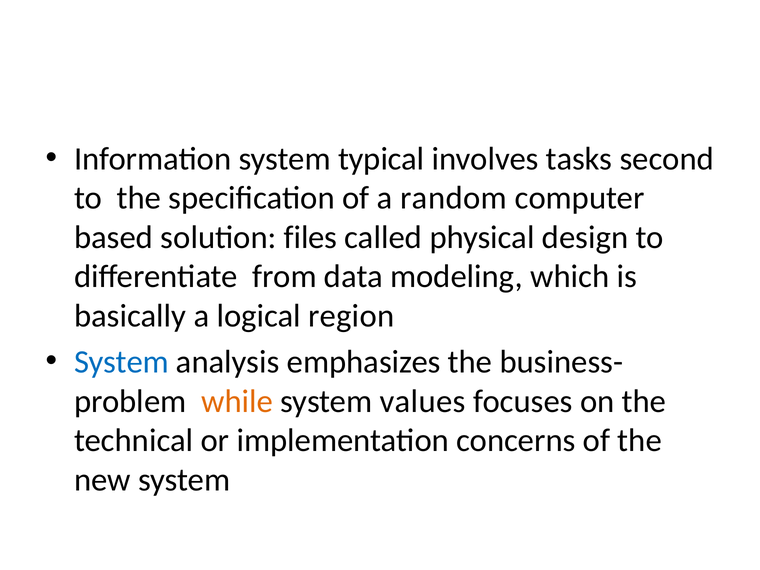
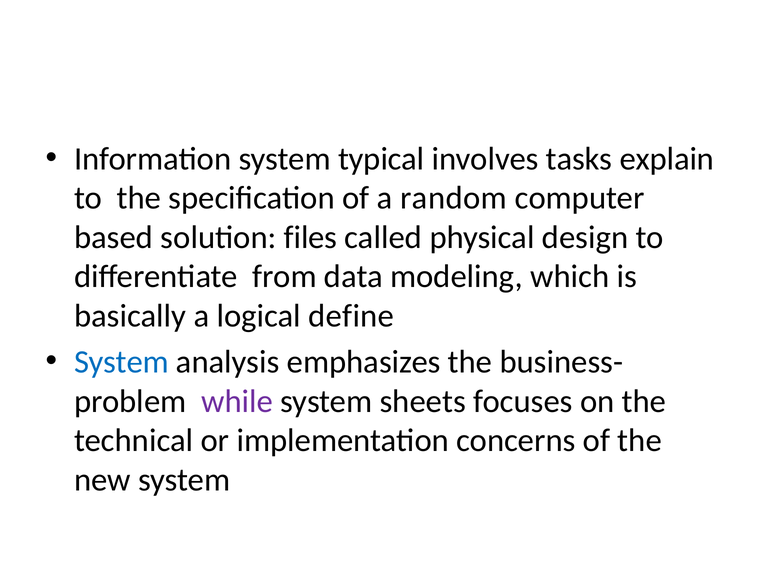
second: second -> explain (667, 159)
region: region -> define (351, 316)
while colour: orange -> purple (237, 401)
values: values -> sheets (423, 401)
